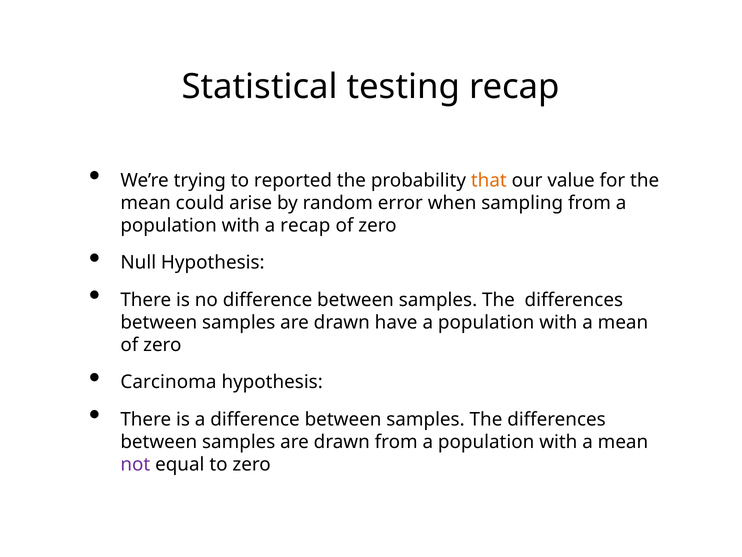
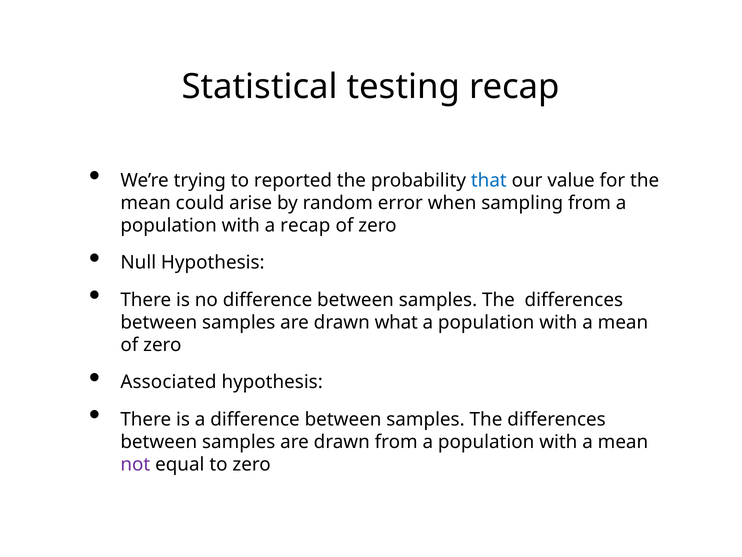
that colour: orange -> blue (489, 180)
have: have -> what (396, 322)
Carcinoma: Carcinoma -> Associated (168, 382)
